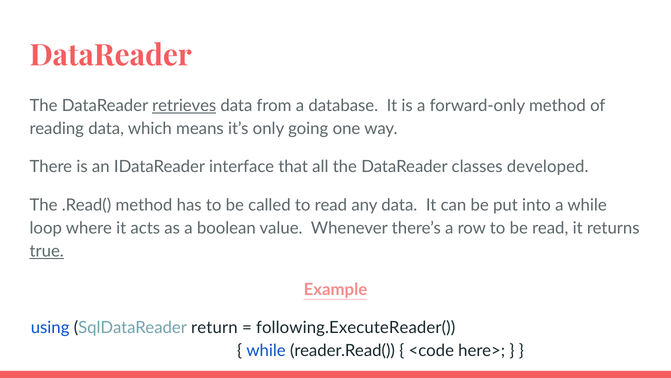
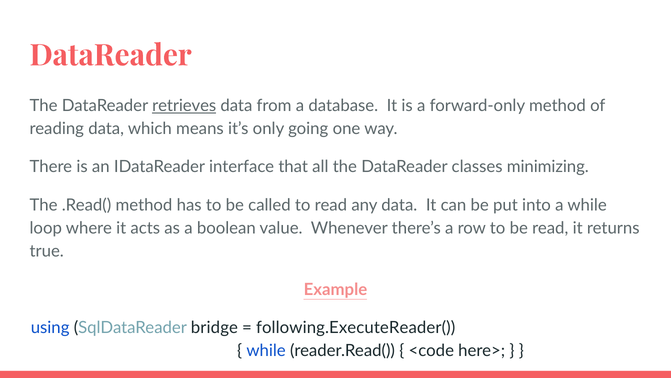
developed: developed -> minimizing (548, 167)
true underline: present -> none (47, 251)
return: return -> bridge (214, 327)
